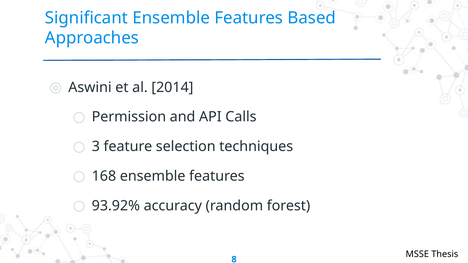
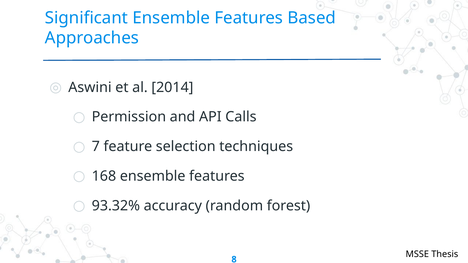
3: 3 -> 7 (96, 147)
93.92%: 93.92% -> 93.32% (116, 206)
